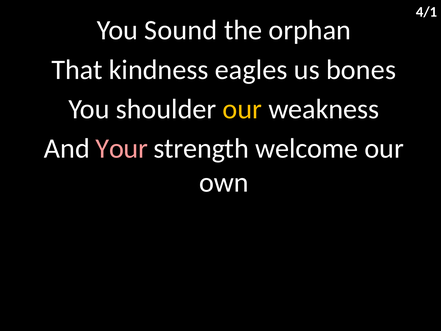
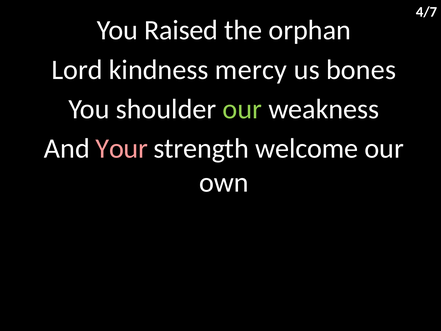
4/1: 4/1 -> 4/7 (427, 12)
Sound: Sound -> Raised (181, 30)
That: That -> Lord (77, 70)
eagles: eagles -> mercy (251, 70)
our colour: yellow -> light green (242, 109)
